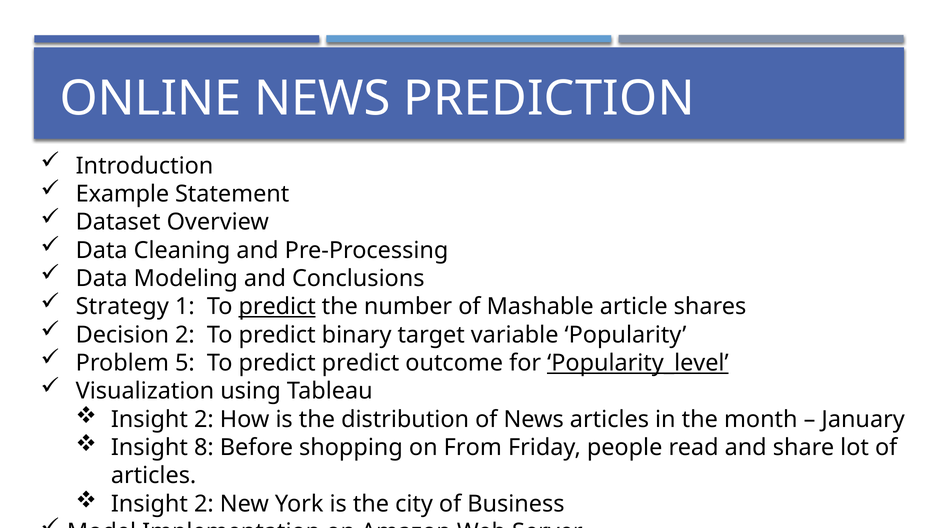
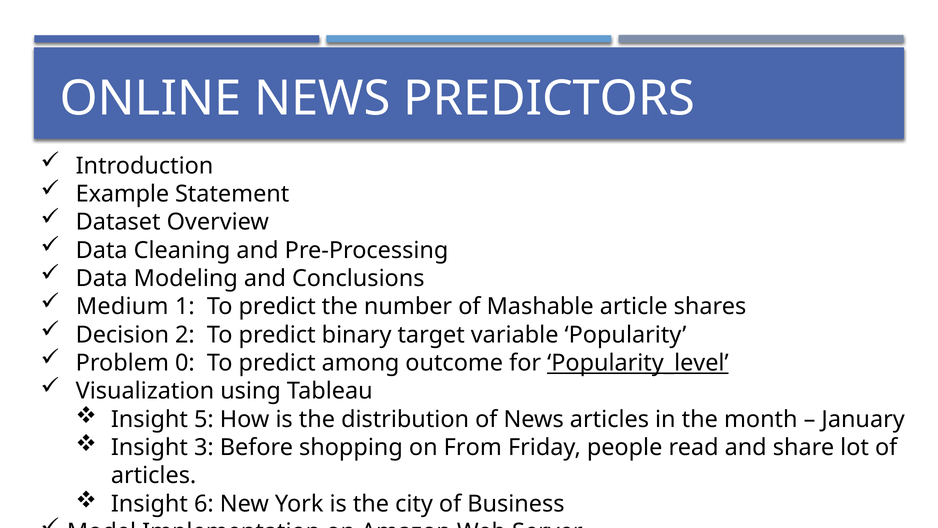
PREDICTION: PREDICTION -> PREDICTORS (549, 99)
Strategy: Strategy -> Medium (122, 307)
predict underline: present -> none (277, 307)
5: 5 -> 0 (185, 363)
predict predict: predict -> among (361, 363)
2: 2 -> 5 (204, 419)
8: 8 -> 3 (204, 447)
2: 2 -> 6 (204, 504)
